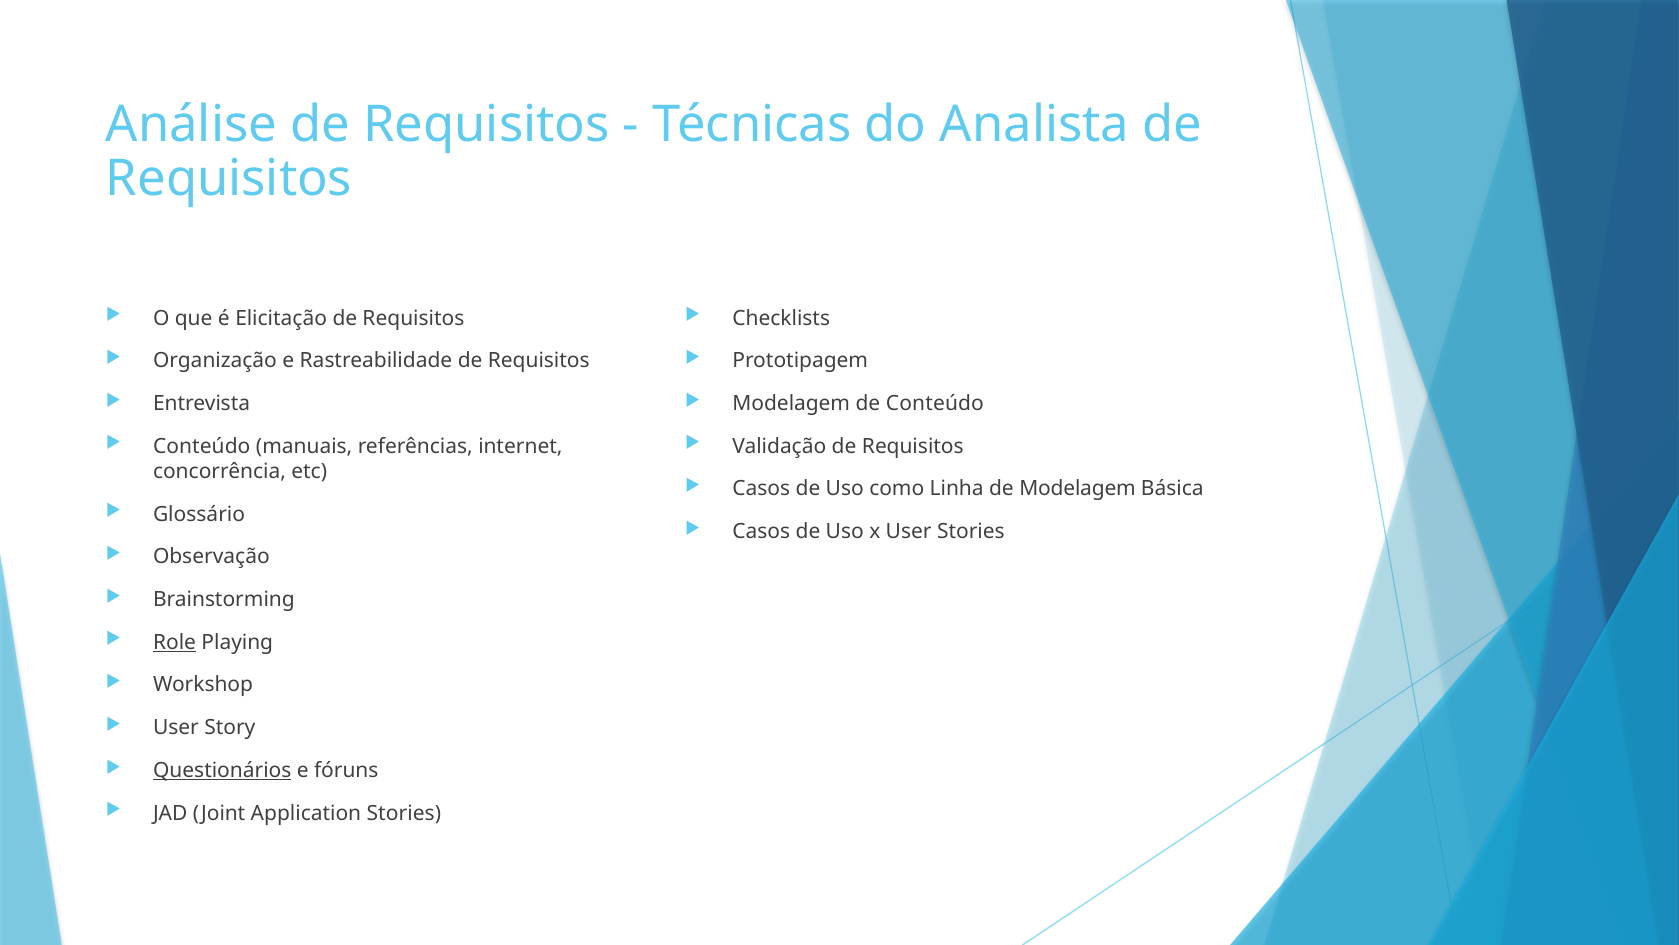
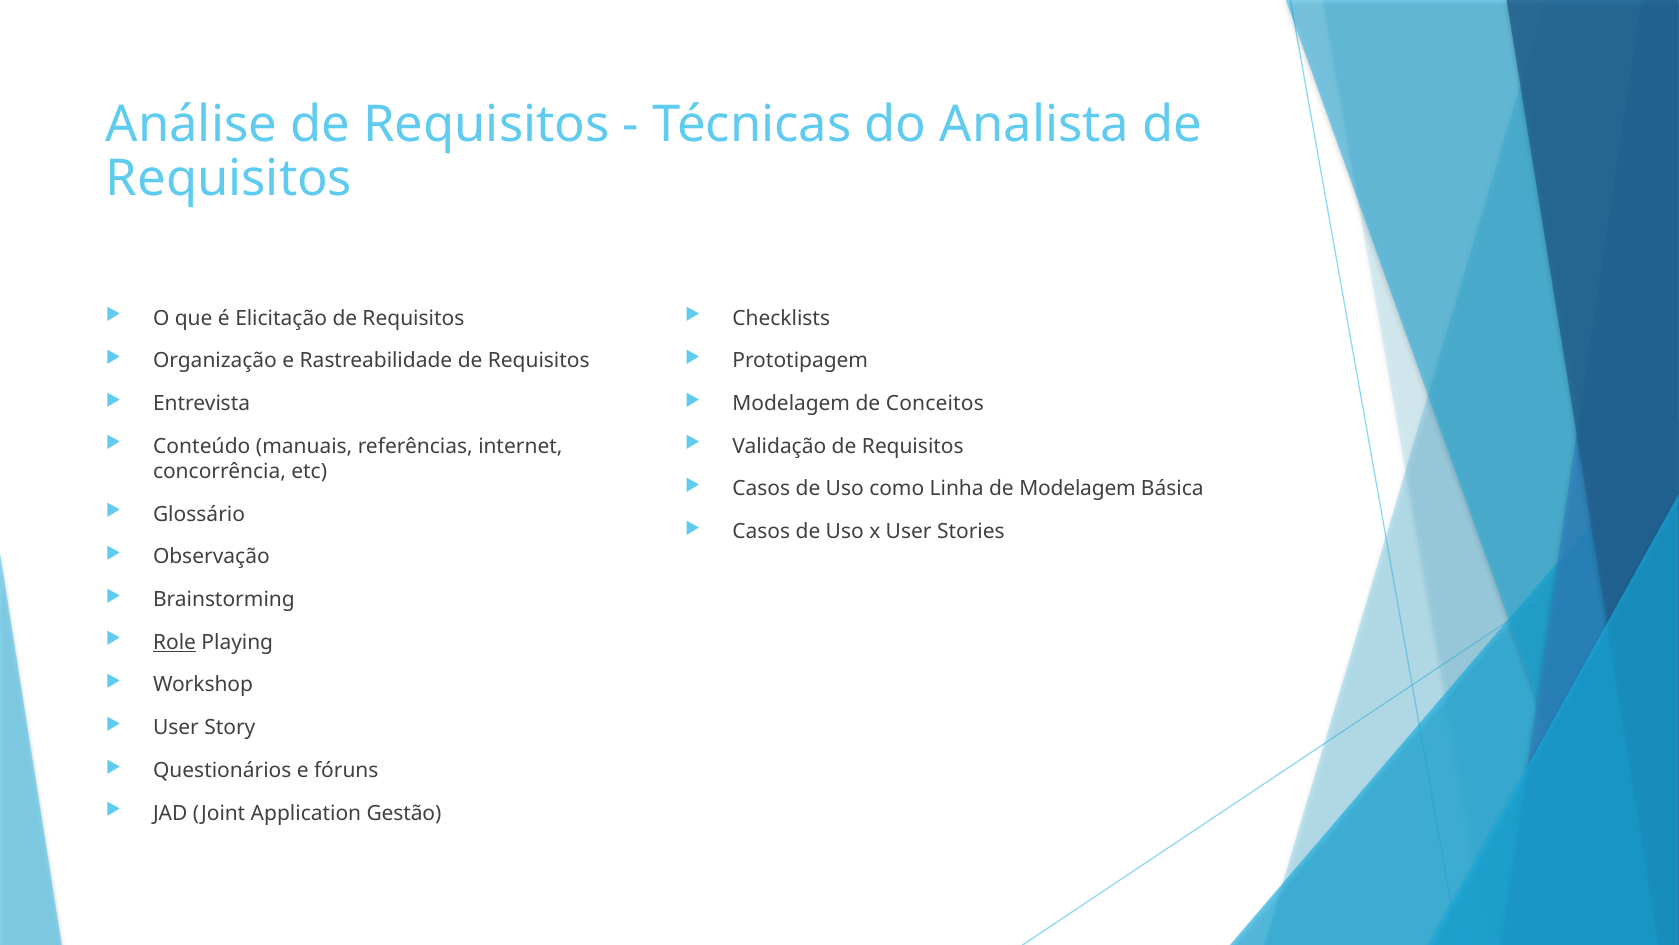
de Conteúdo: Conteúdo -> Conceitos (935, 403)
Questionários underline: present -> none (222, 770)
Application Stories: Stories -> Gestão (404, 813)
